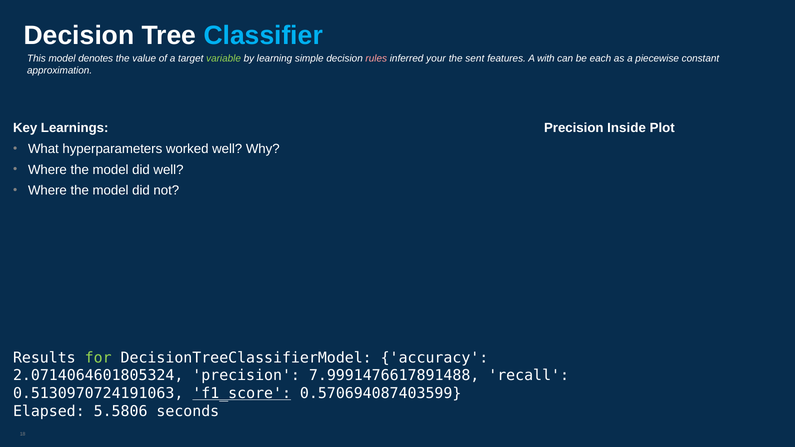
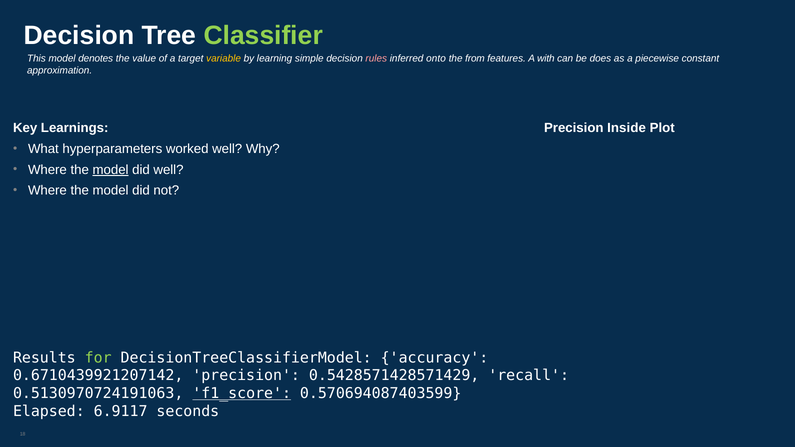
Classifier colour: light blue -> light green (263, 36)
variable colour: light green -> yellow (224, 58)
your: your -> onto (436, 58)
sent: sent -> from (475, 58)
each: each -> does (600, 58)
model underline: none -> present (111, 170)
2.0714064601805324: 2.0714064601805324 -> 0.6710439921207142 (98, 376)
7.9991476617891488: 7.9991476617891488 -> 0.5428571428571429 (394, 376)
5.5806: 5.5806 -> 6.9117 (121, 411)
